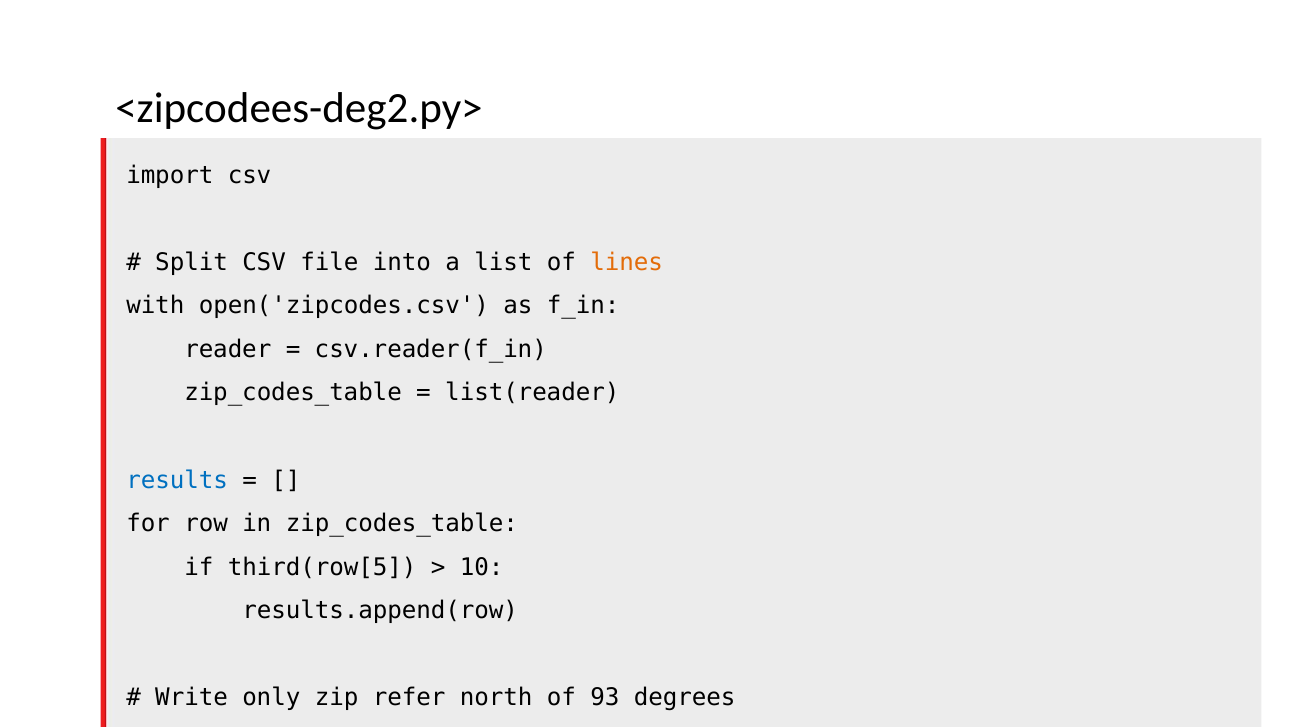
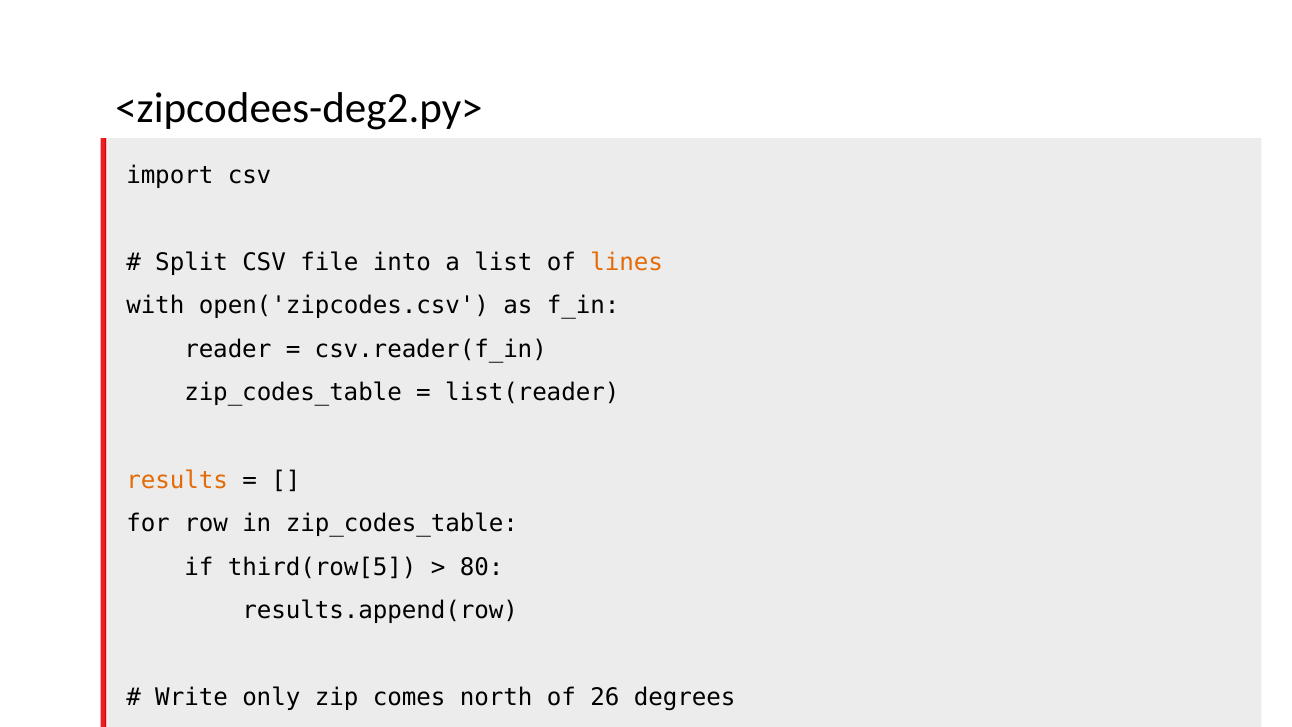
results colour: blue -> orange (177, 480)
10: 10 -> 80 (482, 567)
refer: refer -> comes (409, 698)
93: 93 -> 26 (605, 698)
